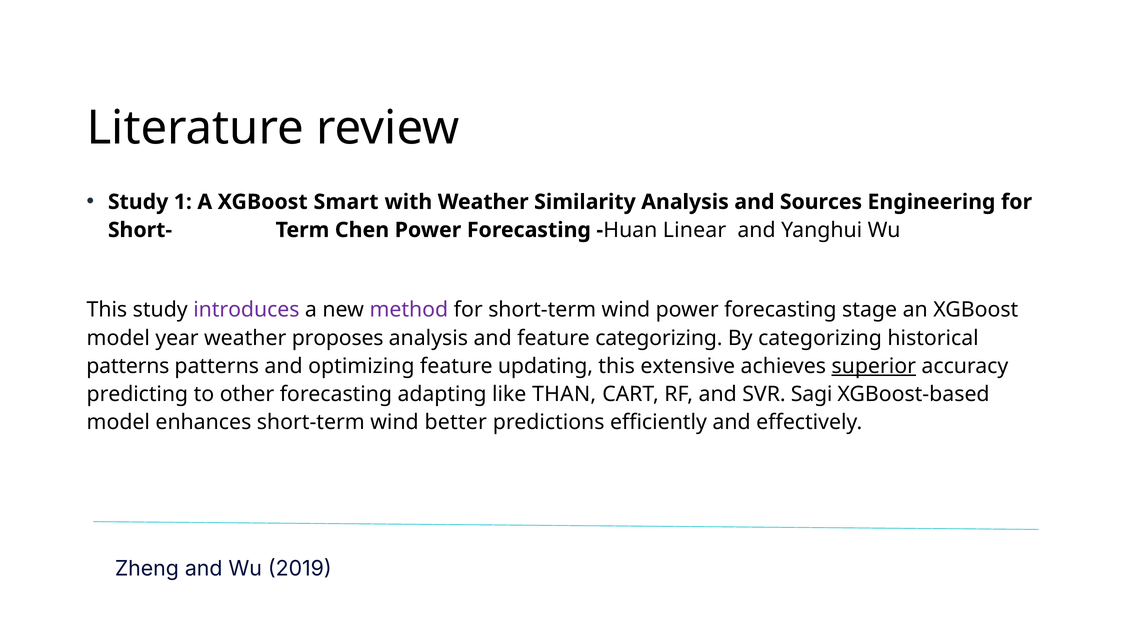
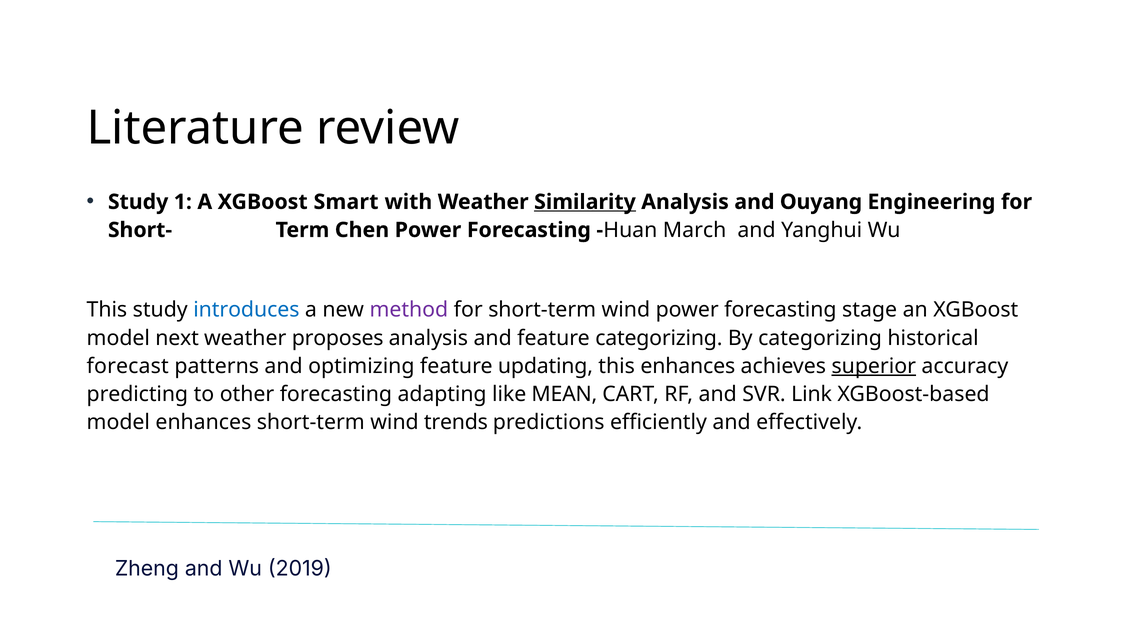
Similarity underline: none -> present (585, 202)
Sources: Sources -> Ouyang (821, 202)
Linear: Linear -> March (695, 230)
introduces colour: purple -> blue (246, 310)
year: year -> next (177, 338)
patterns: patterns -> forecast (128, 366)
this extensive: extensive -> enhances (688, 366)
THAN: THAN -> MEAN (564, 394)
Sagi: Sagi -> Link (812, 394)
better: better -> trends (456, 422)
